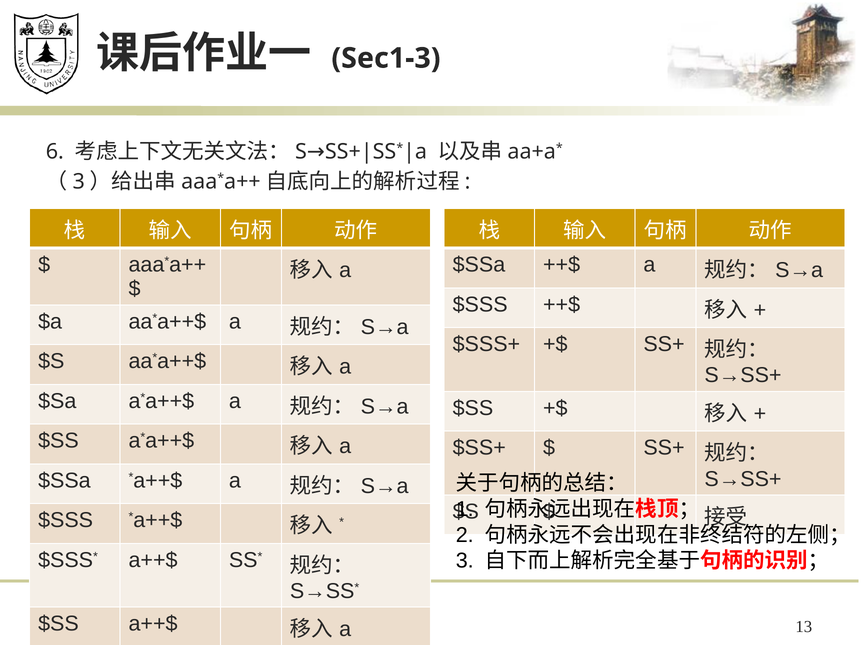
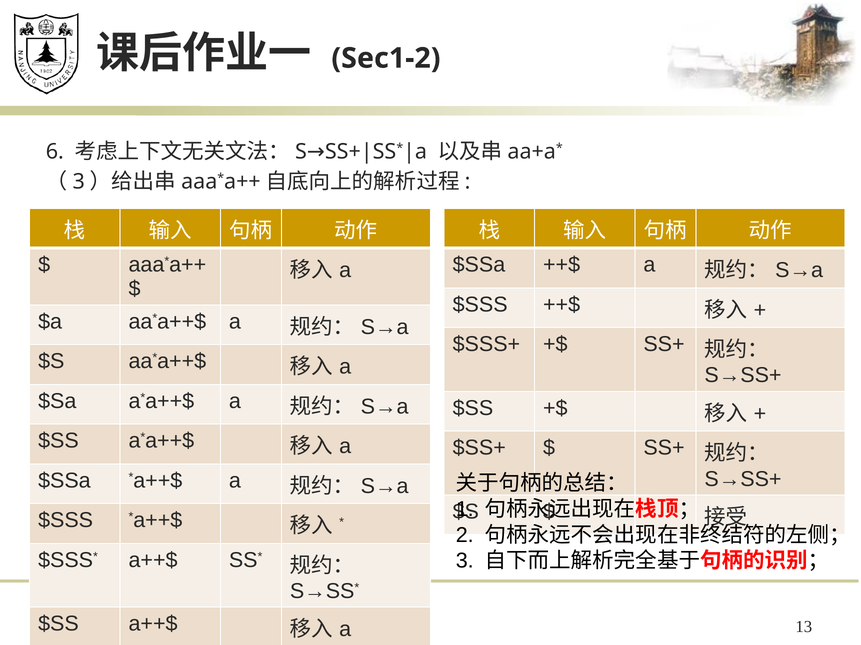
Sec1-3: Sec1-3 -> Sec1-2 (386, 58)
